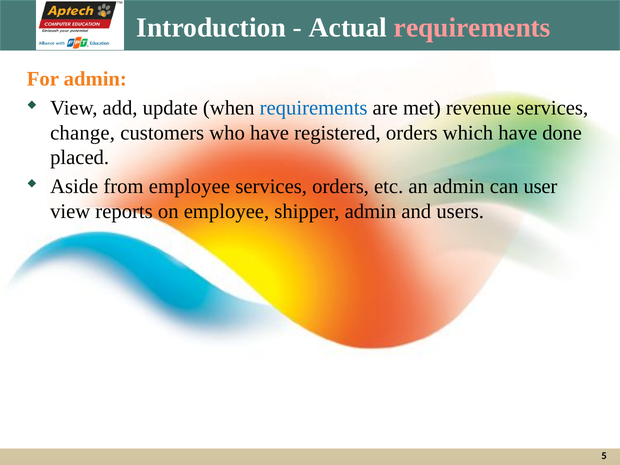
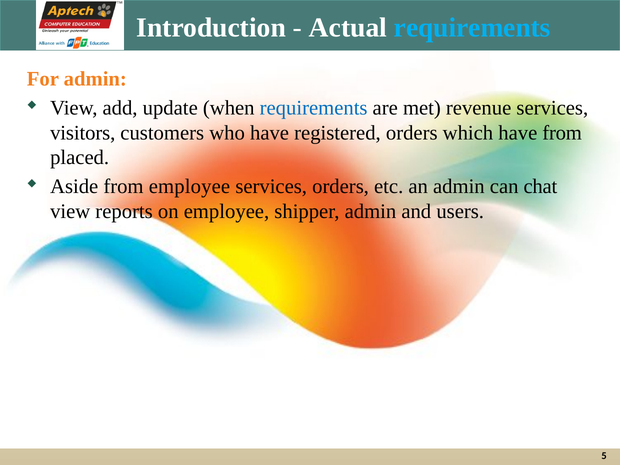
requirements colour: pink -> light blue (472, 28)
change: change -> visitors (83, 133)
have done: done -> from (562, 133)
user: user -> chat (540, 186)
